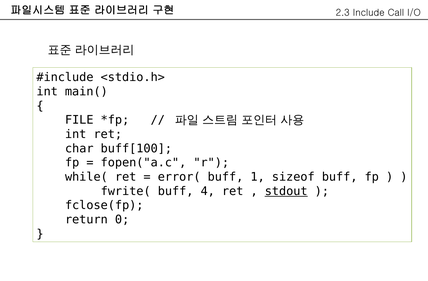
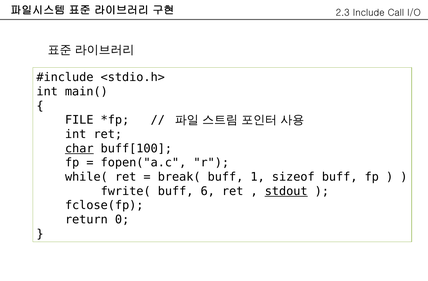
char underline: none -> present (79, 149)
error(: error( -> break( (179, 177)
4: 4 -> 6 (208, 191)
